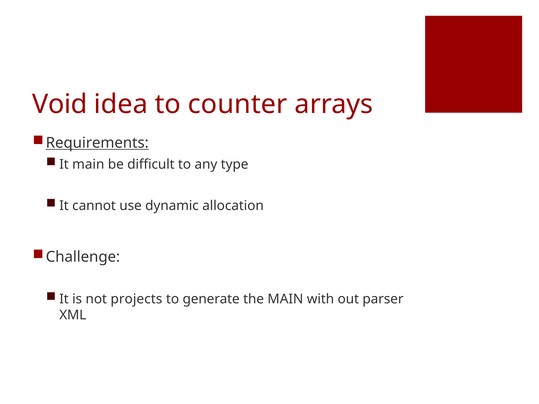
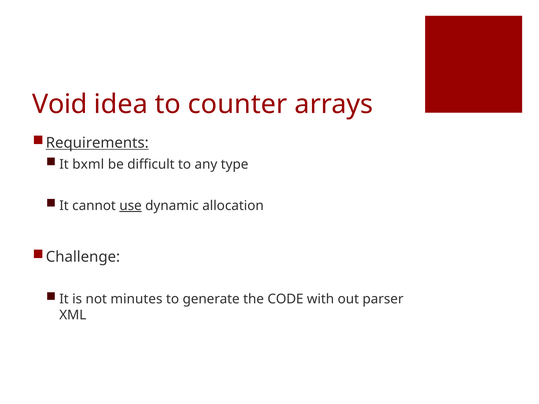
It main: main -> bxml (88, 164)
use underline: none -> present (131, 206)
projects: projects -> minutes (136, 299)
the MAIN: MAIN -> CODE (285, 299)
